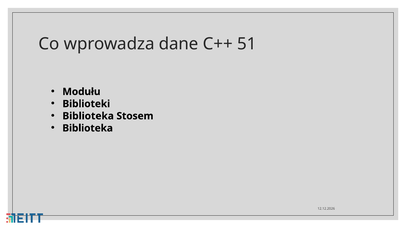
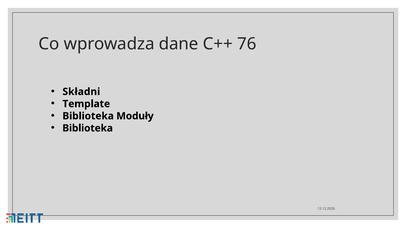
51: 51 -> 76 (247, 44)
Modułu: Modułu -> Składni (81, 92)
Biblioteki: Biblioteki -> Template (86, 104)
Stosem: Stosem -> Moduły (135, 116)
